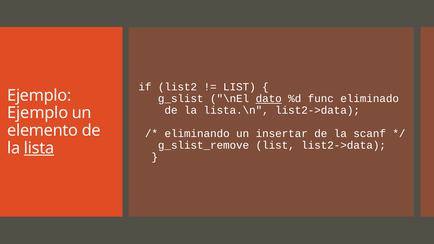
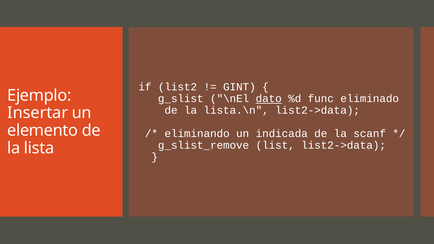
LIST: LIST -> GINT (239, 87)
Ejemplo: Ejemplo -> Insertar (38, 113)
insertar: insertar -> indicada (282, 134)
lista underline: present -> none (39, 148)
